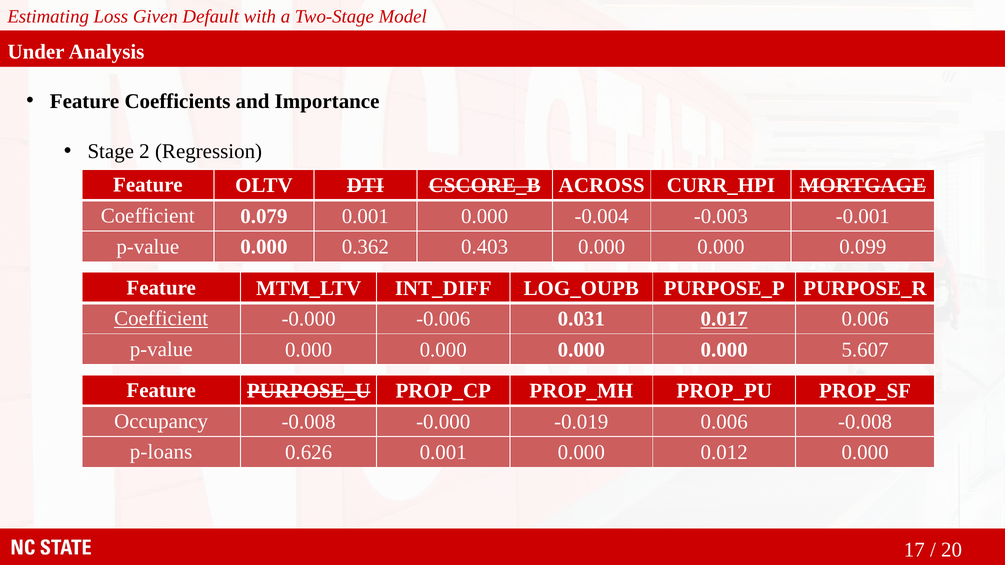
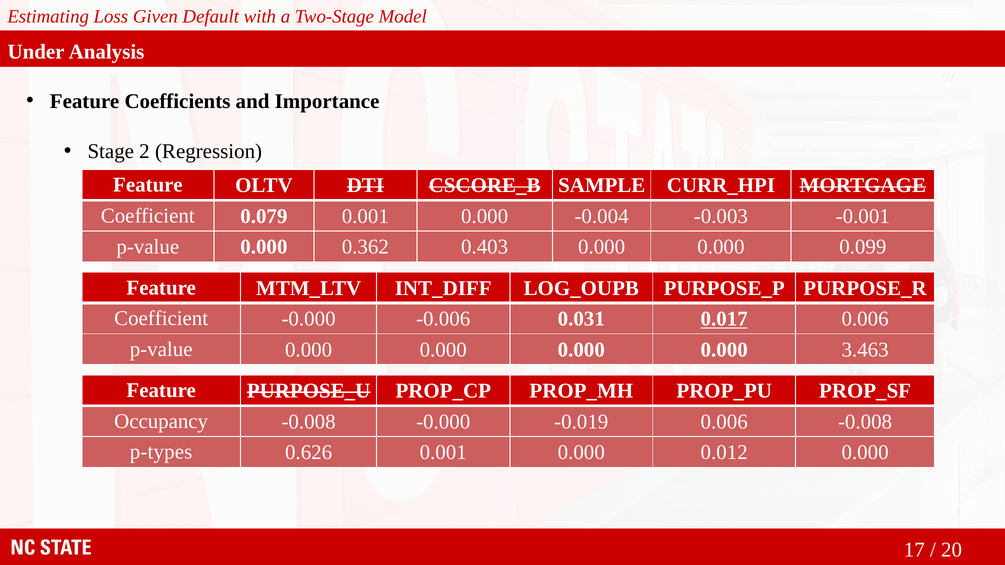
ACROSS: ACROSS -> SAMPLE (602, 186)
Coefficient underline: present -> none (161, 319)
5.607: 5.607 -> 3.463 (865, 350)
p-loans: p-loans -> p-types (161, 452)
